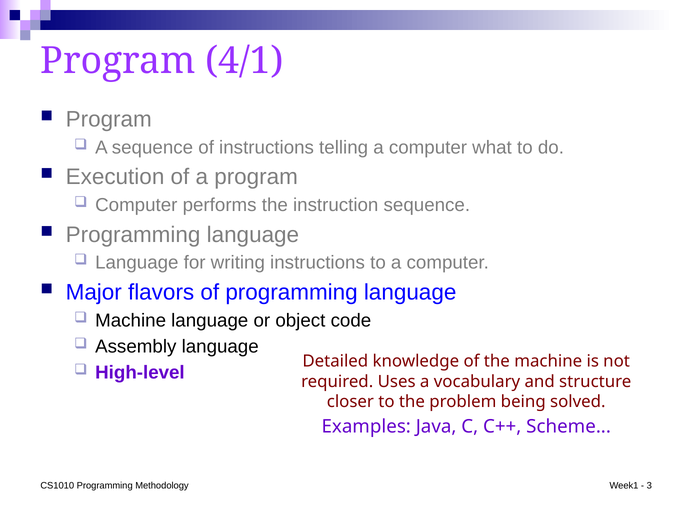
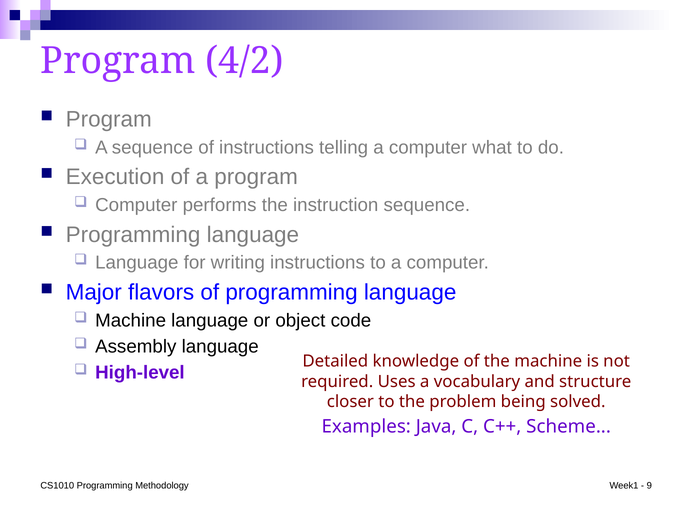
4/1: 4/1 -> 4/2 (244, 61)
3: 3 -> 9 (649, 486)
